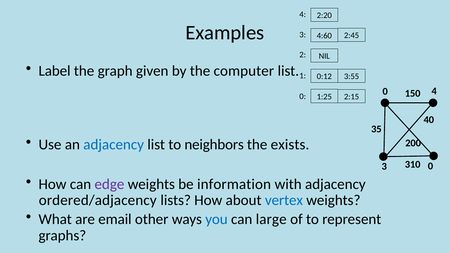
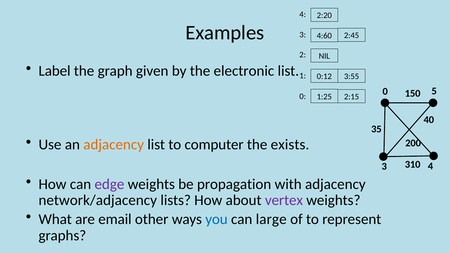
computer: computer -> electronic (244, 71)
0 4: 4 -> 5 (434, 91)
adjacency colour: blue -> orange (114, 145)
neighbors: neighbors -> computer (214, 145)
0: 0 -> 4 (430, 166)
information: information -> propagation (234, 184)
ordered/adjacency: ordered/adjacency -> network/adjacency (98, 200)
vertex colour: blue -> purple (284, 200)
